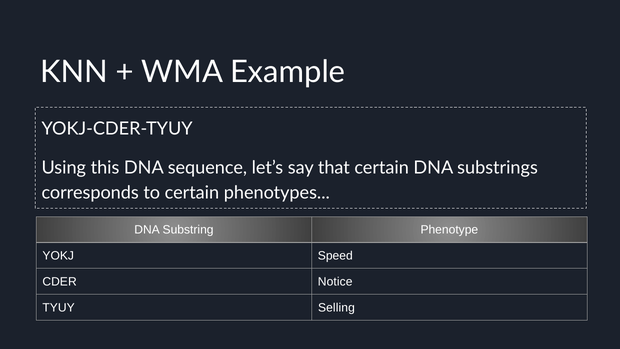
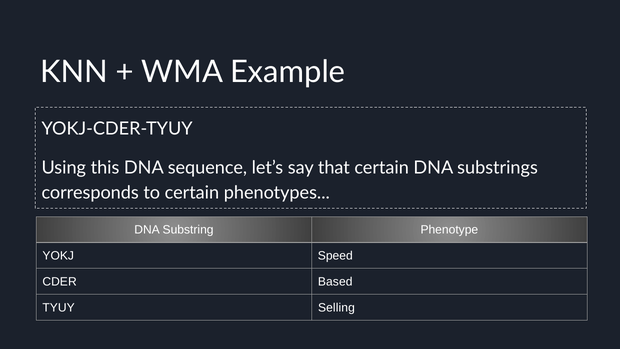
Notice: Notice -> Based (335, 281)
